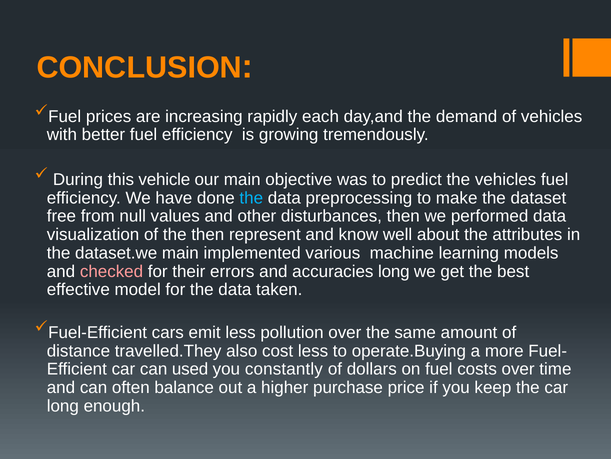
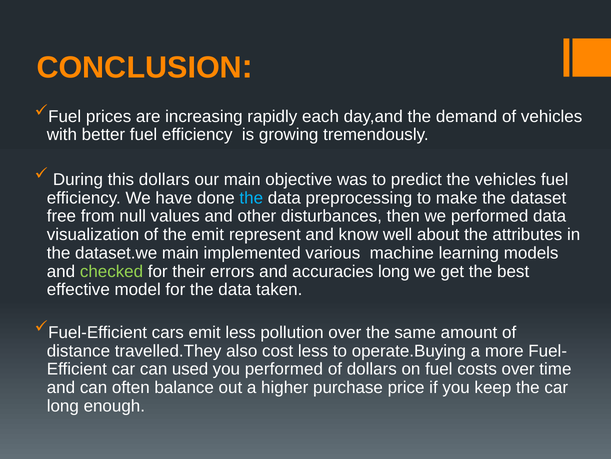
this vehicle: vehicle -> dollars (164, 179)
the then: then -> emit (208, 234)
checked colour: pink -> light green (112, 271)
you constantly: constantly -> performed (284, 369)
